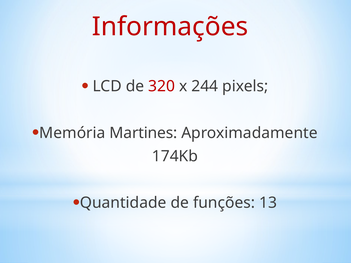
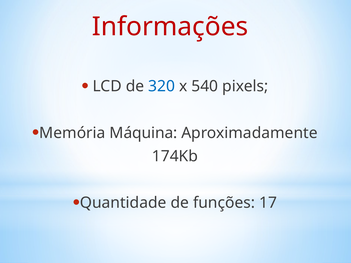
320 colour: red -> blue (162, 86)
244: 244 -> 540 (205, 86)
Martines: Martines -> Máquina (143, 133)
13: 13 -> 17 (268, 203)
